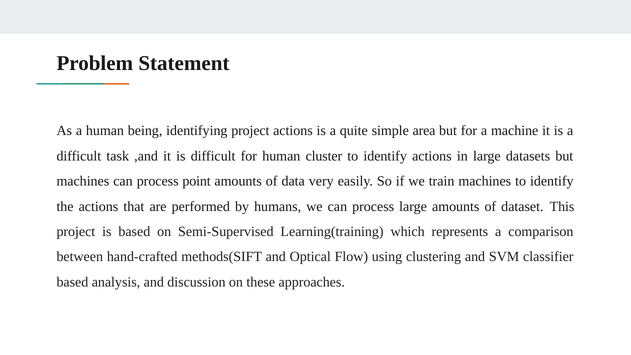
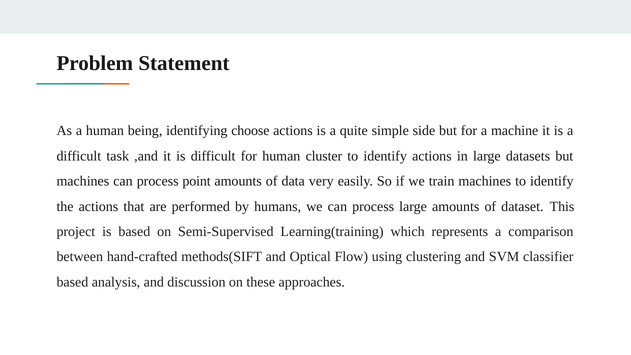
identifying project: project -> choose (250, 131)
area: area -> side (424, 131)
